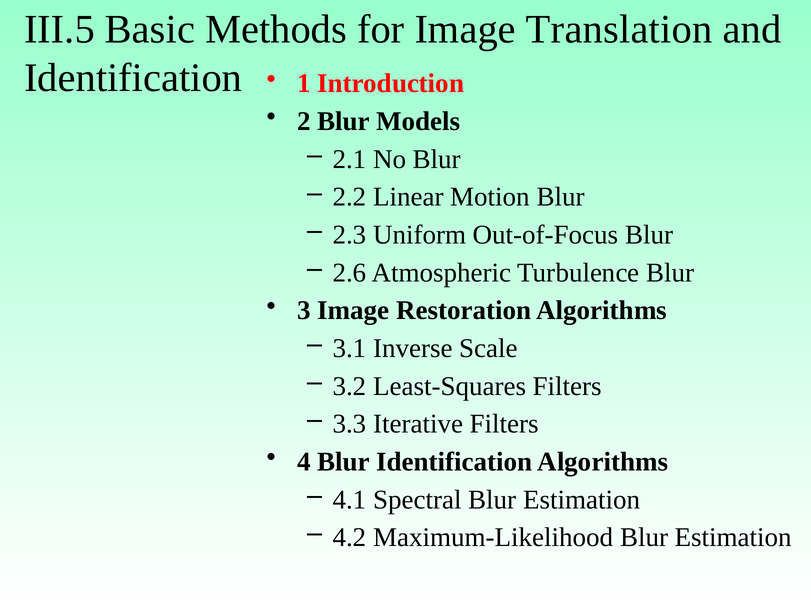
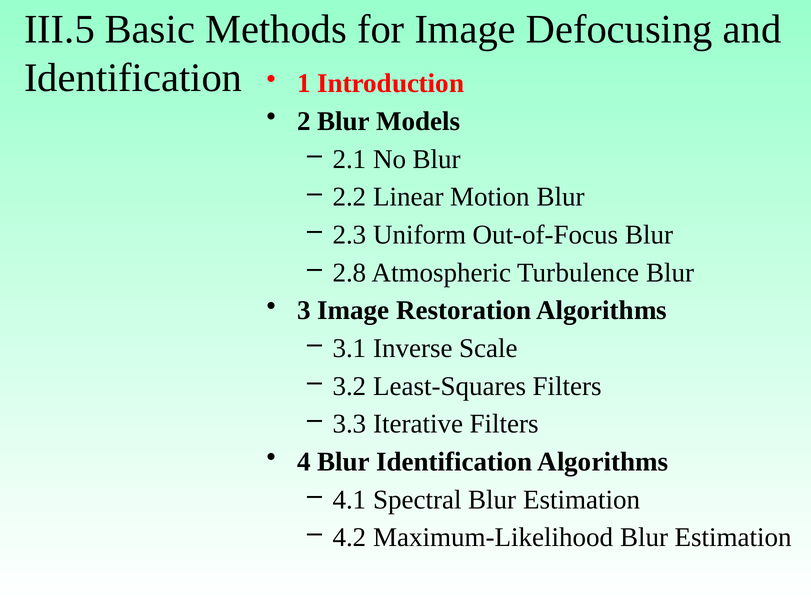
Translation: Translation -> Defocusing (619, 29)
2.6: 2.6 -> 2.8 (350, 273)
